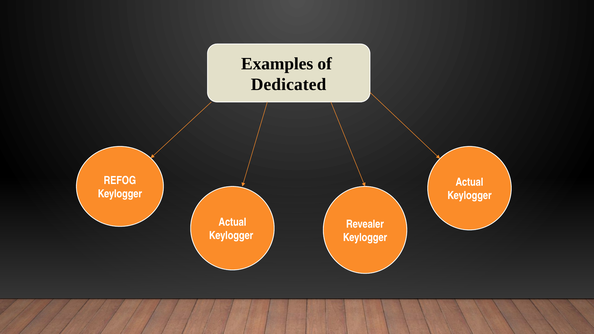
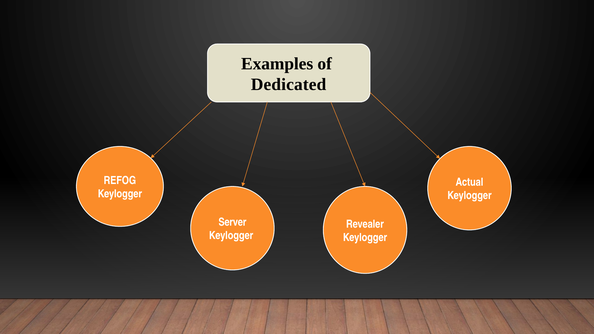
Actual: Actual -> Server (232, 222)
